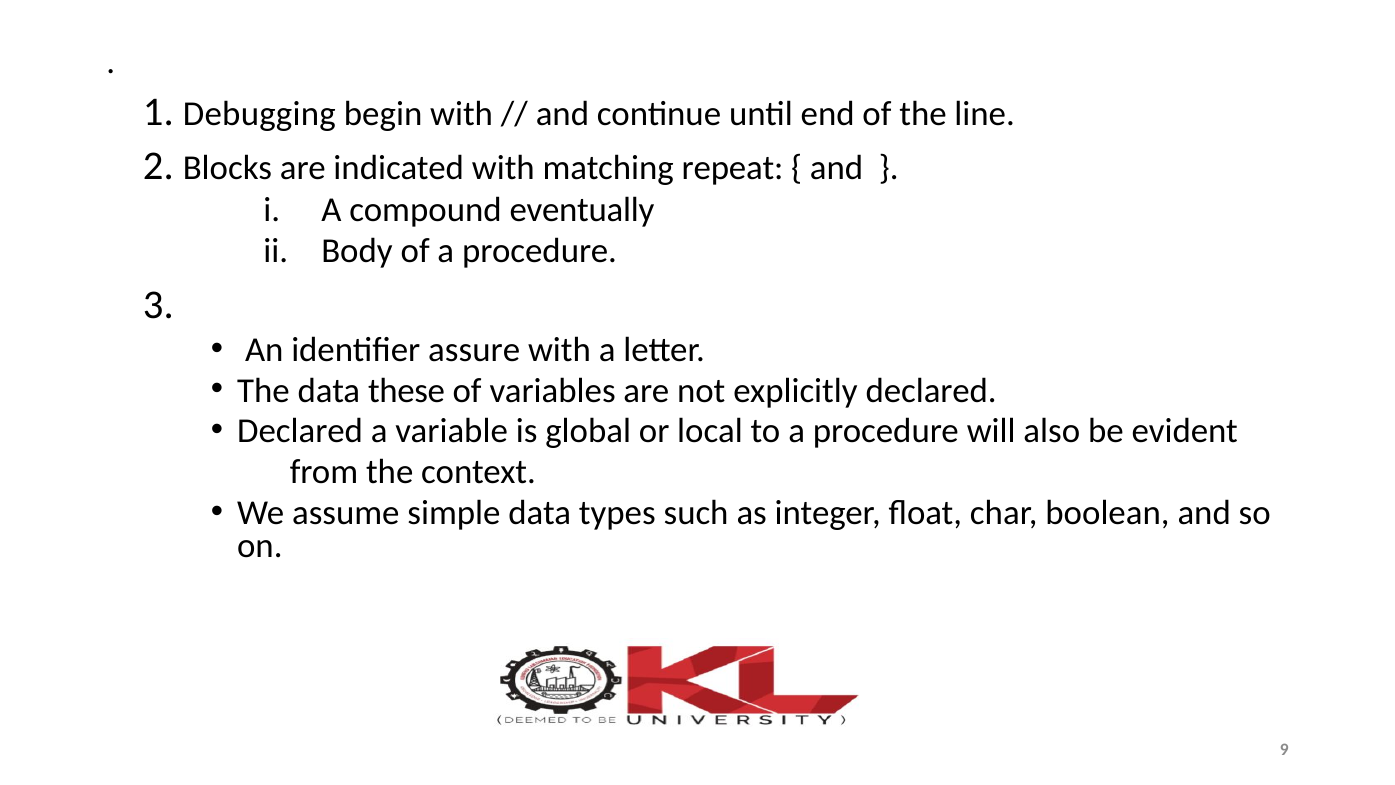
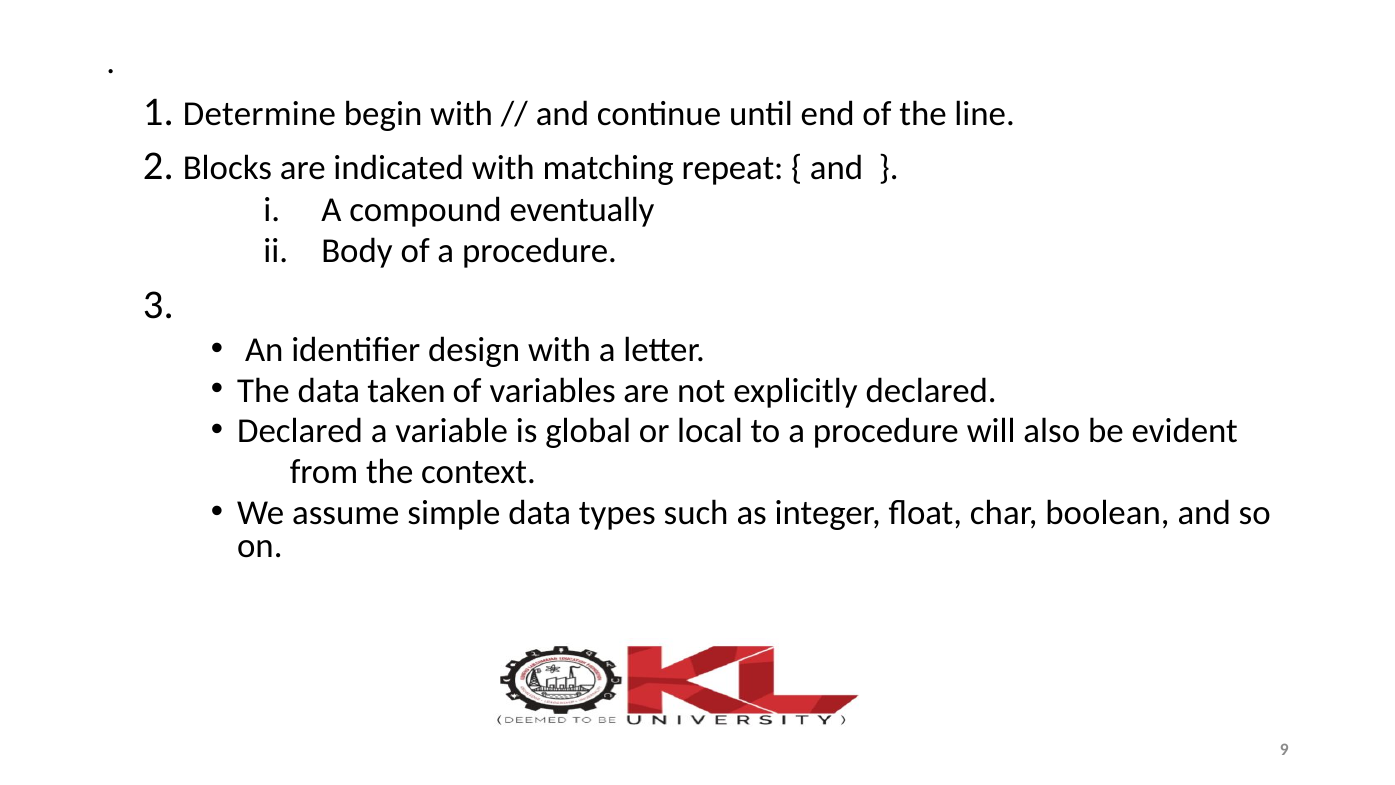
Debugging: Debugging -> Determine (259, 114)
assure: assure -> design (474, 350)
these: these -> taken (407, 390)
